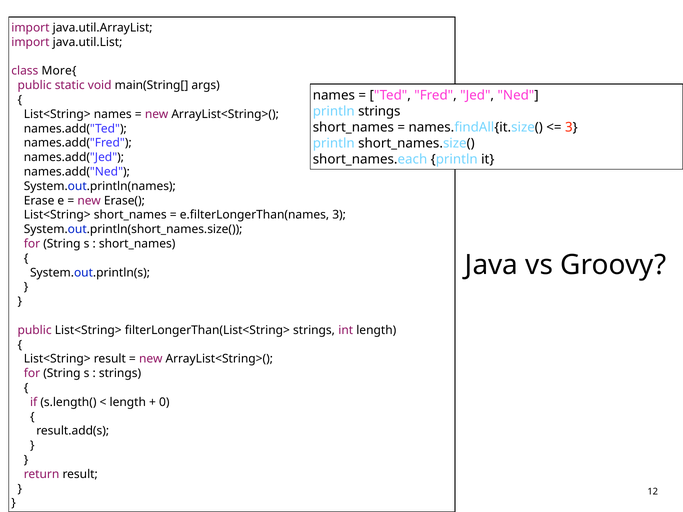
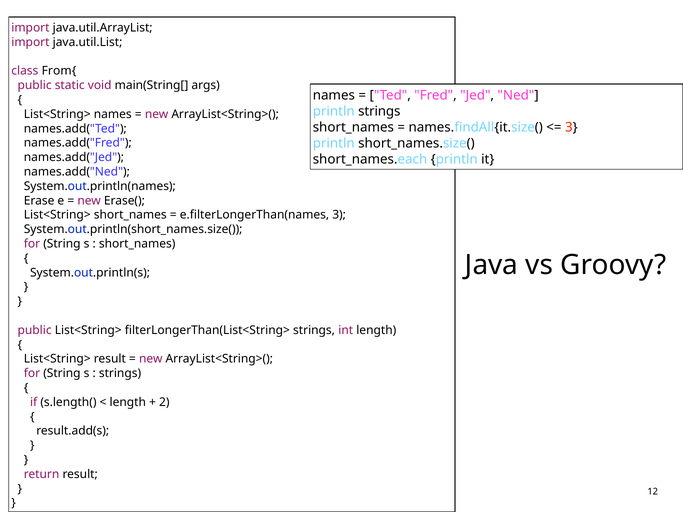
More{: More{ -> From{ (59, 71)
0: 0 -> 2 (164, 402)
